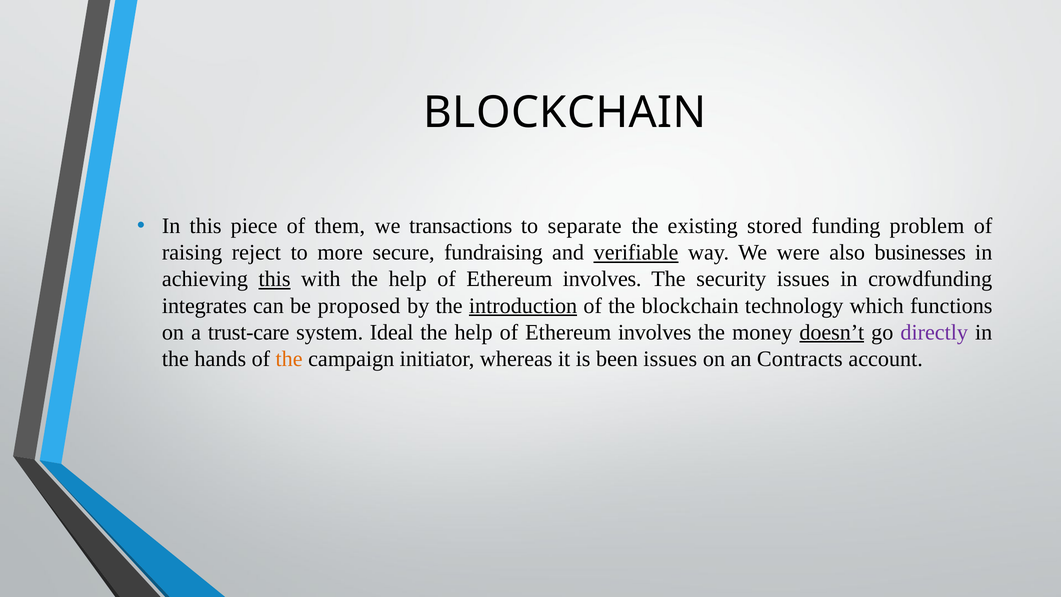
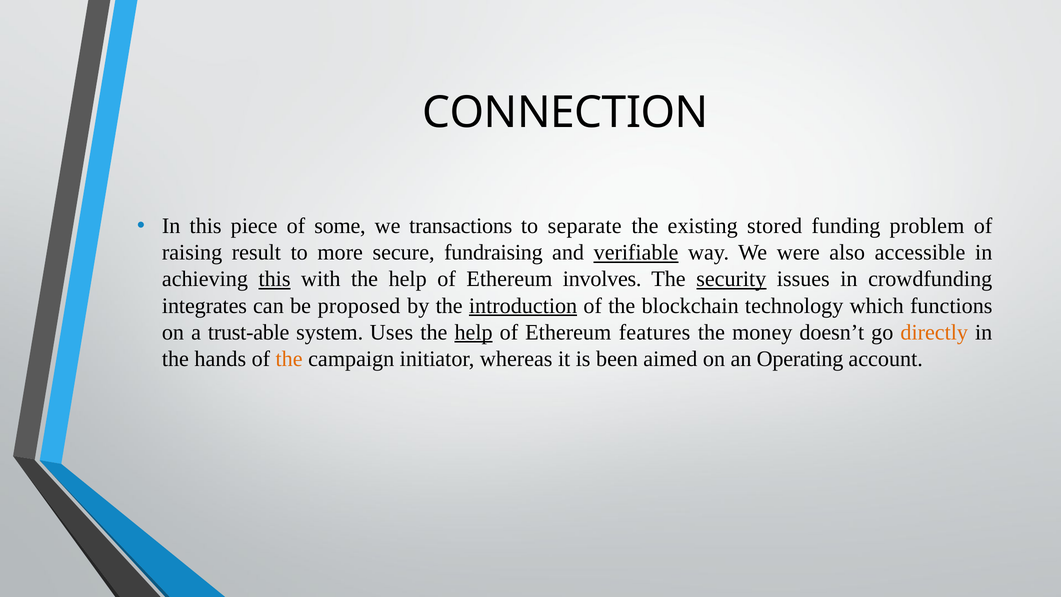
BLOCKCHAIN: BLOCKCHAIN -> CONNECTION (565, 112)
them: them -> some (340, 226)
reject: reject -> result (256, 253)
businesses: businesses -> accessible (920, 253)
security underline: none -> present (731, 279)
trust-care: trust-care -> trust-able (249, 332)
Ideal: Ideal -> Uses (392, 332)
help underline: none -> present (474, 332)
involves: involves -> features (655, 332)
doesn’t underline: present -> none (832, 332)
directly colour: purple -> orange (934, 332)
been issues: issues -> aimed (670, 359)
Contracts: Contracts -> Operating (800, 359)
